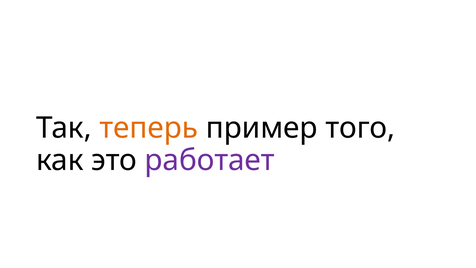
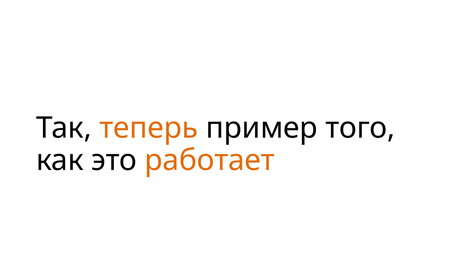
работает colour: purple -> orange (210, 160)
